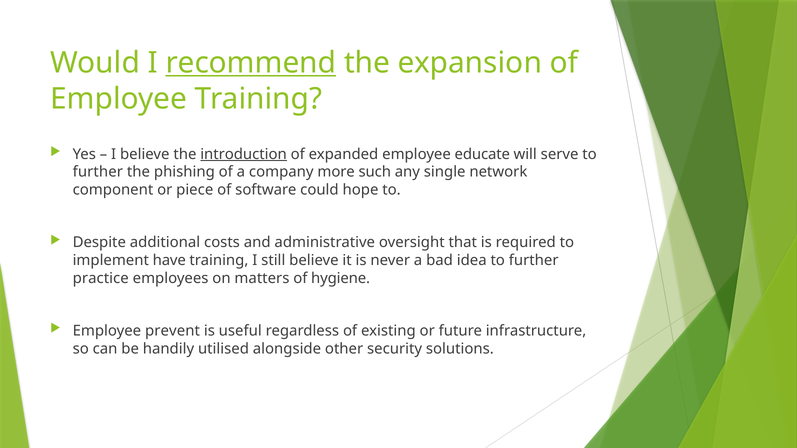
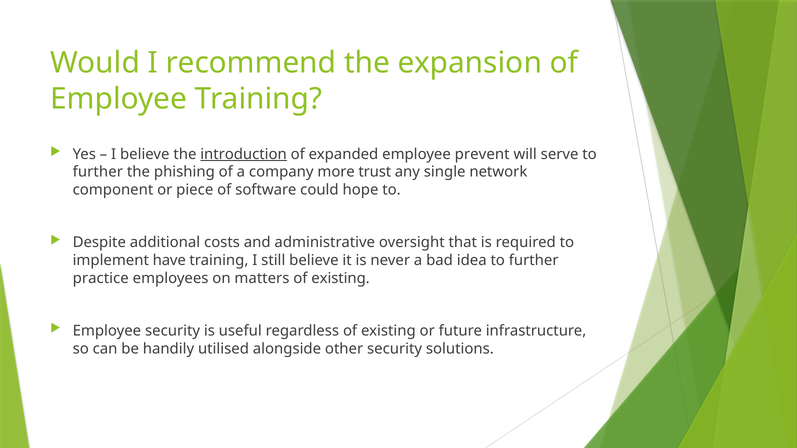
recommend underline: present -> none (251, 63)
educate: educate -> prevent (482, 154)
such: such -> trust (375, 172)
matters of hygiene: hygiene -> existing (341, 278)
Employee prevent: prevent -> security (173, 331)
